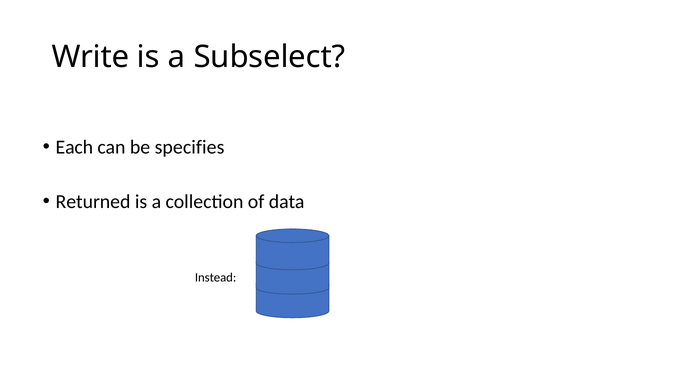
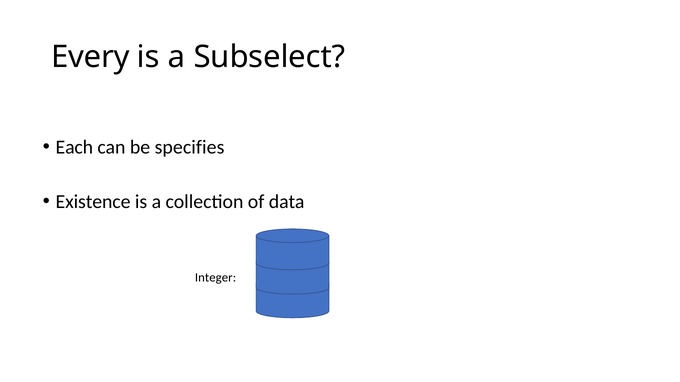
Write: Write -> Every (90, 57)
Returned: Returned -> Existence (93, 202)
Instead: Instead -> Integer (216, 278)
